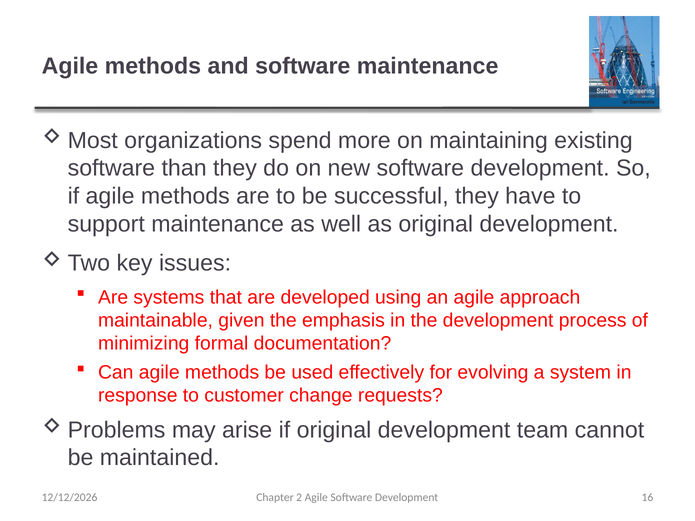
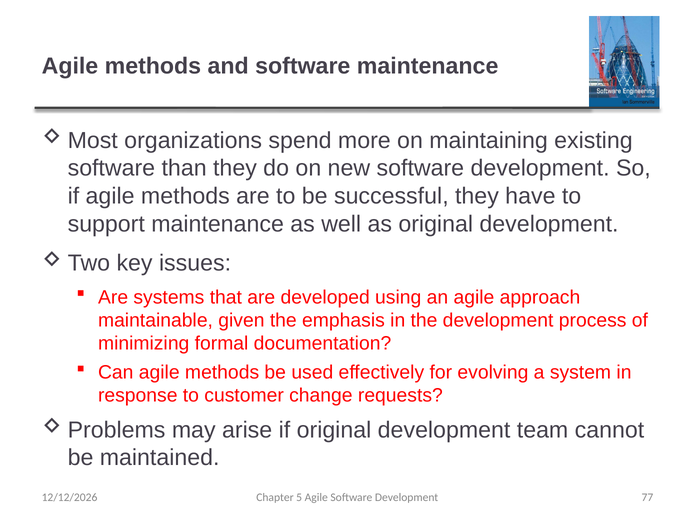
2: 2 -> 5 (299, 498)
16: 16 -> 77 (647, 498)
